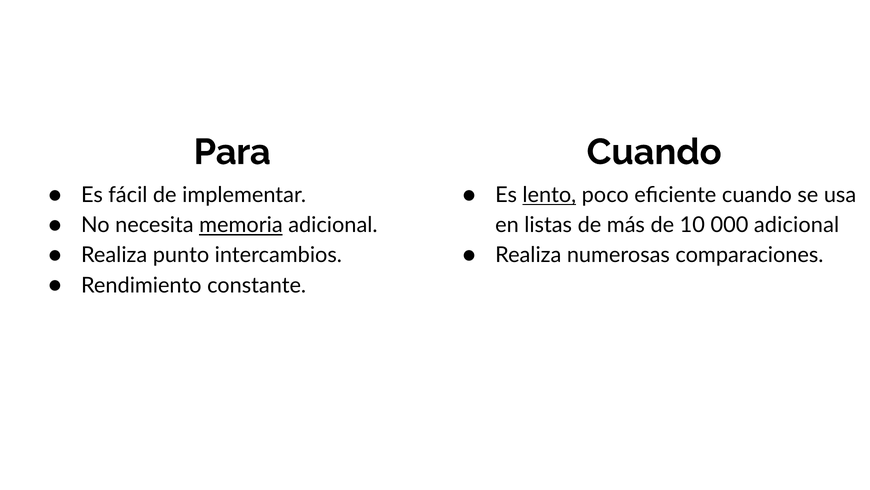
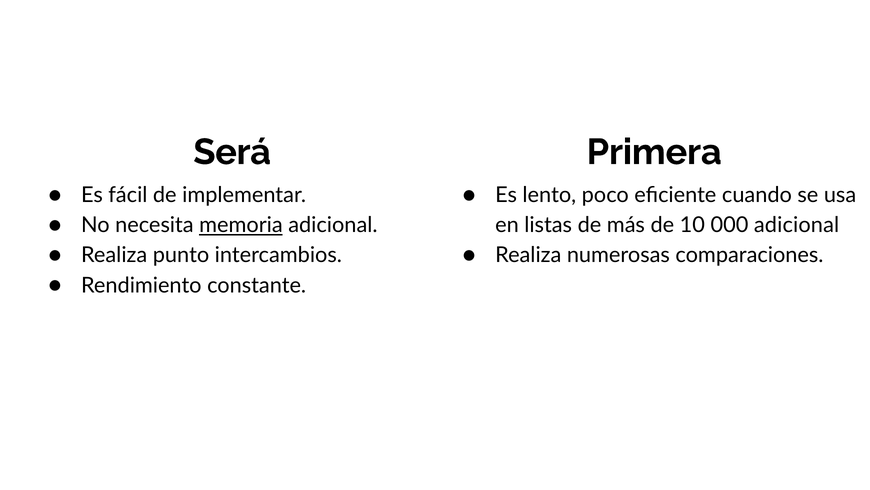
Para: Para -> Será (232, 152)
Cuando: Cuando -> Primera (654, 152)
lento underline: present -> none (549, 195)
